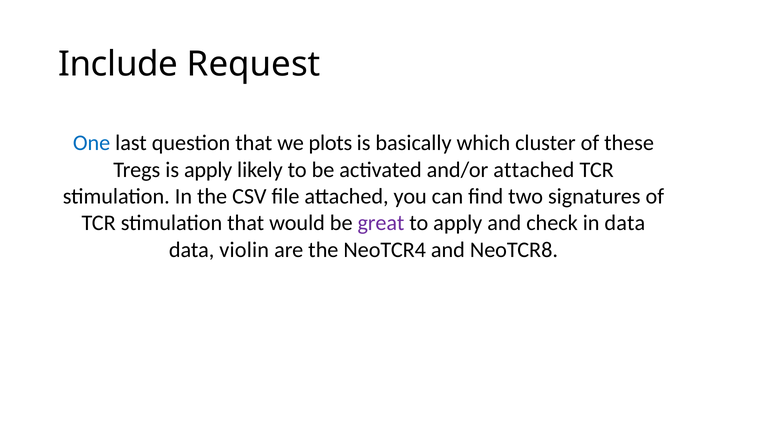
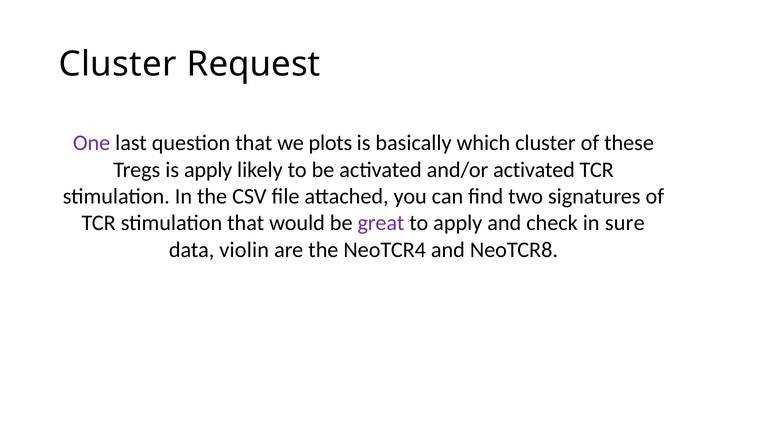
Include: Include -> Cluster (118, 64)
One colour: blue -> purple (92, 143)
and/or attached: attached -> activated (534, 170)
in data: data -> sure (625, 223)
